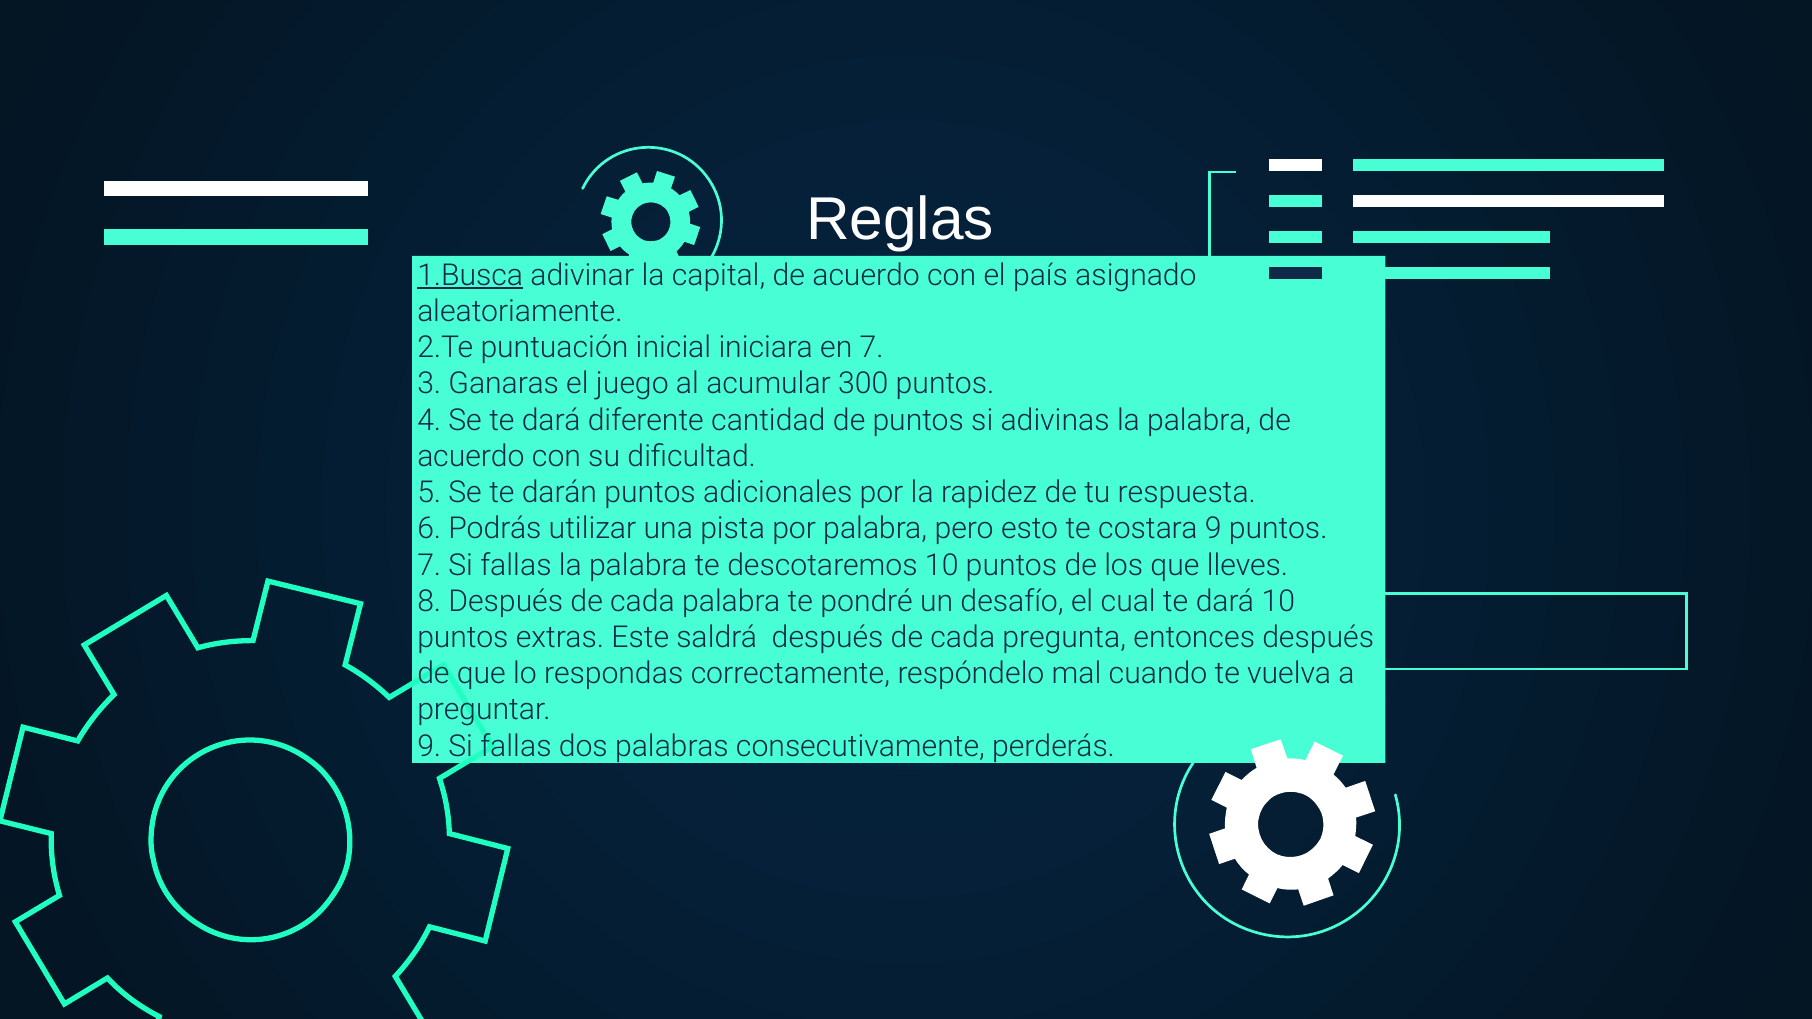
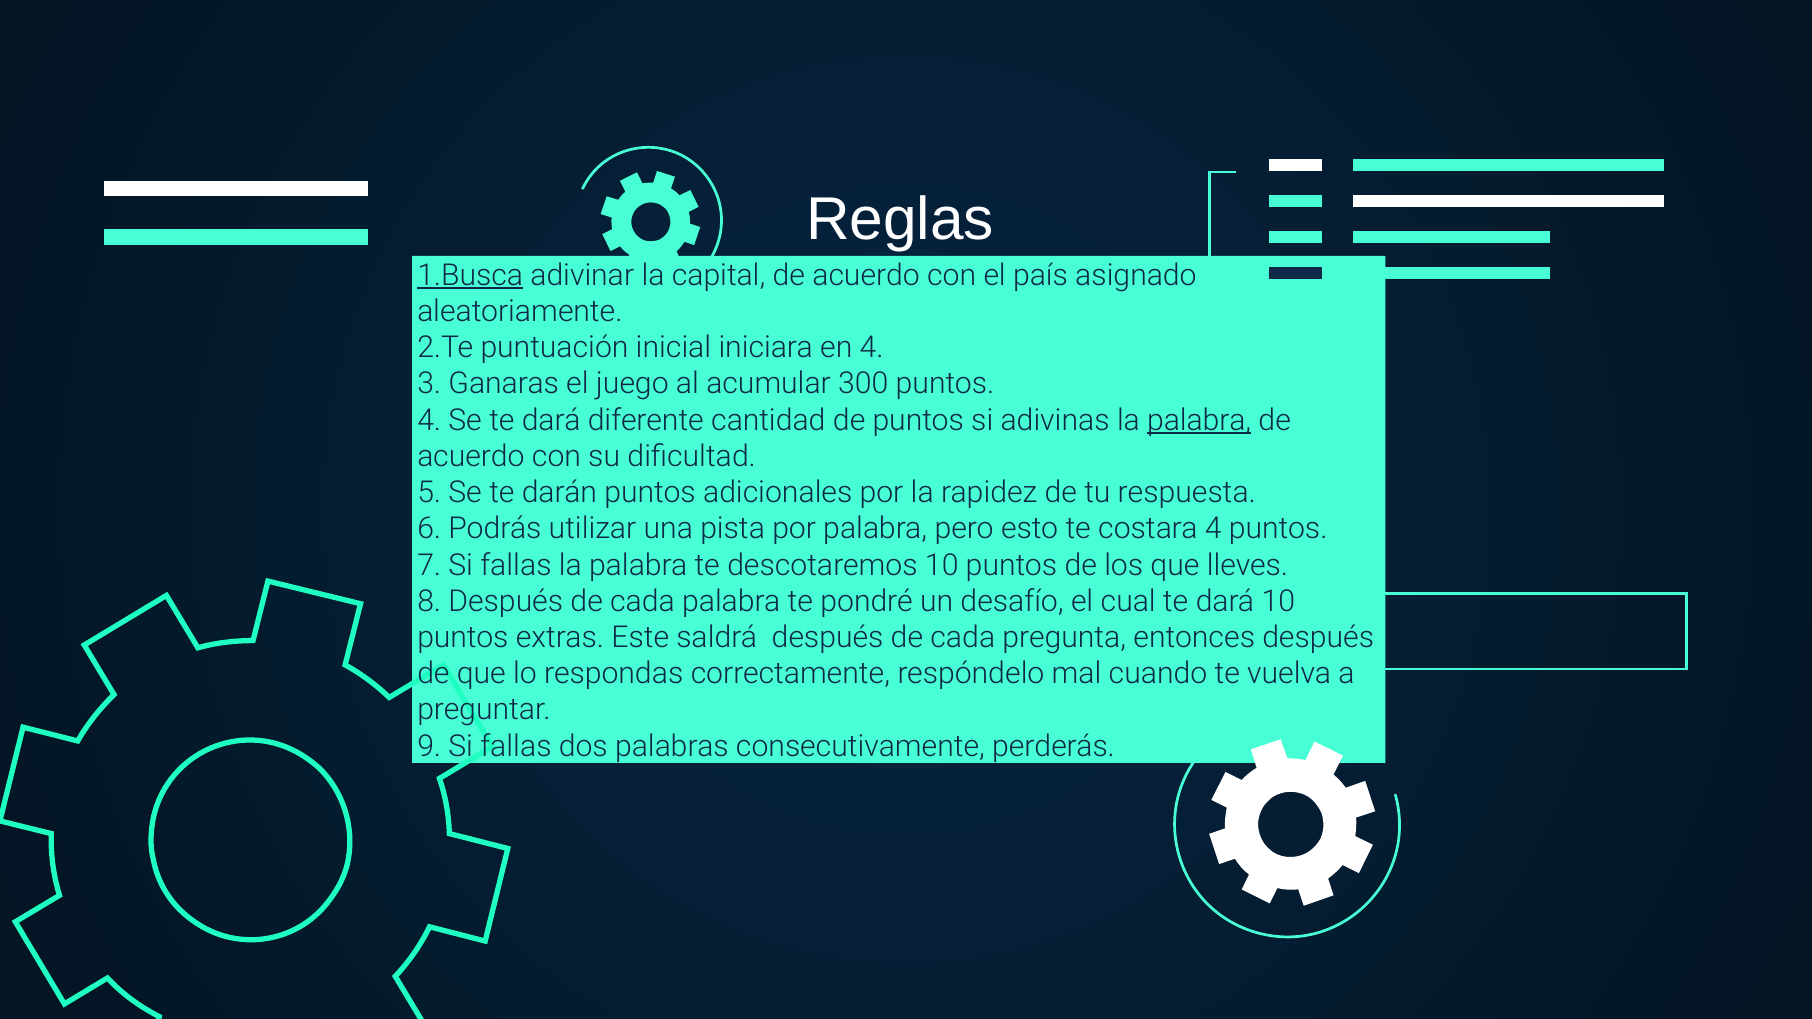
en 7: 7 -> 4 (872, 348)
palabra underline: none -> present (1199, 420)
costara 9: 9 -> 4 (1213, 529)
